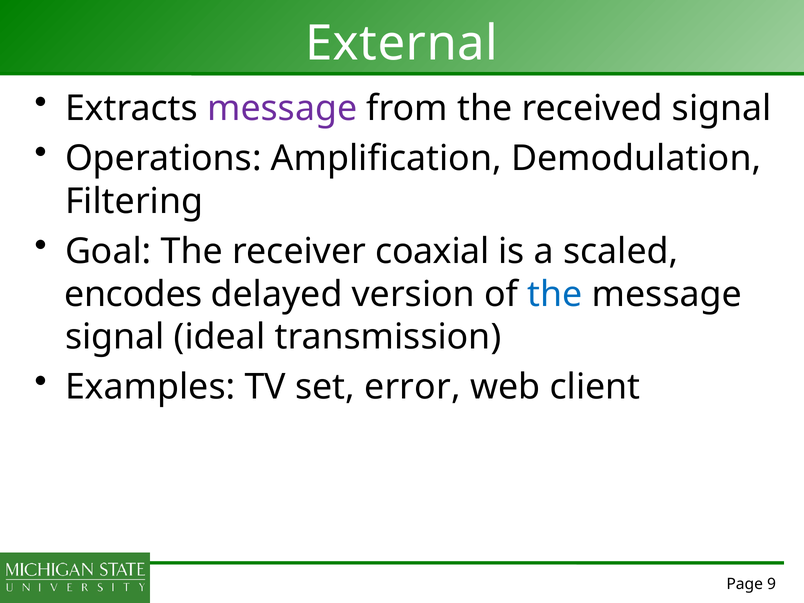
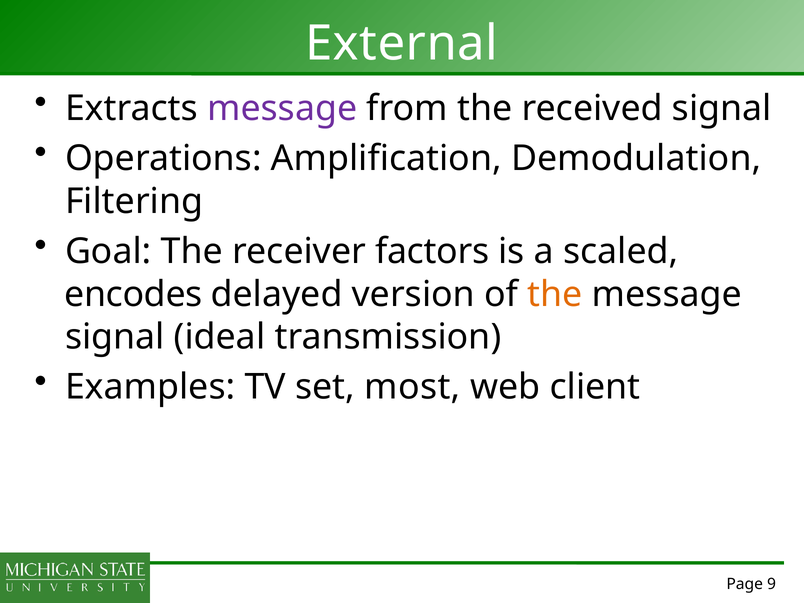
coaxial: coaxial -> factors (432, 251)
the colour: blue -> orange (555, 294)
error: error -> most (412, 387)
